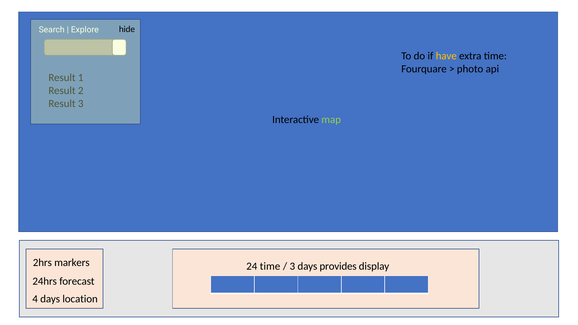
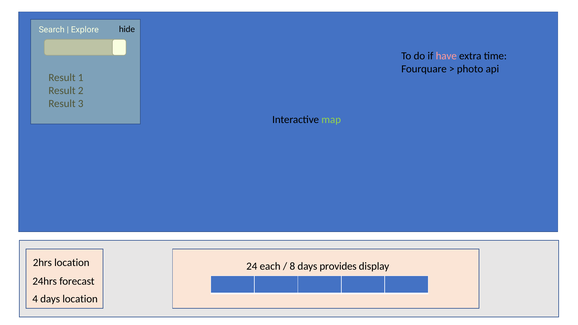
have colour: yellow -> pink (446, 56)
2hrs markers: markers -> location (72, 263)
24 time: time -> each (270, 266)
3: 3 -> 8 (292, 266)
